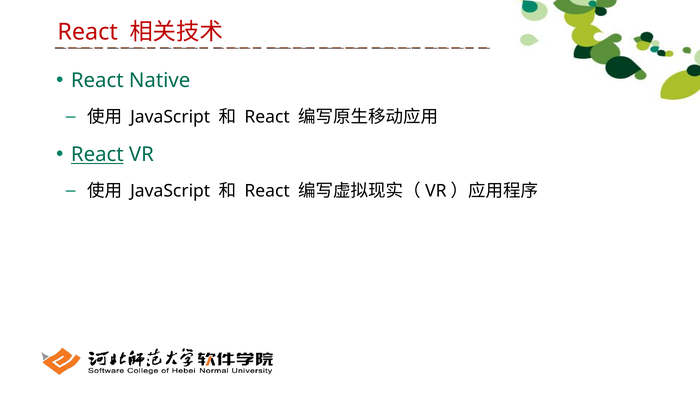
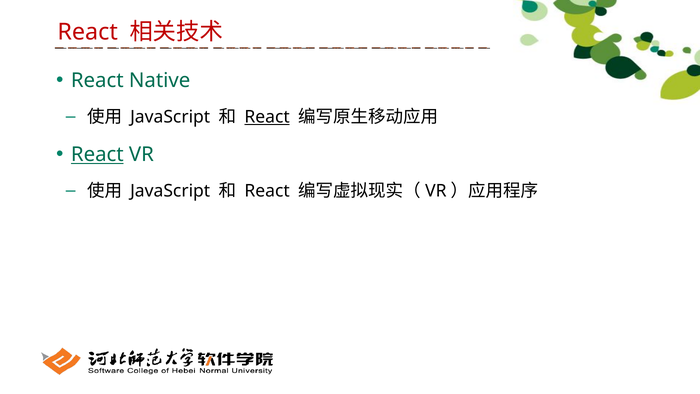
React underline: none -> present (267, 117)
